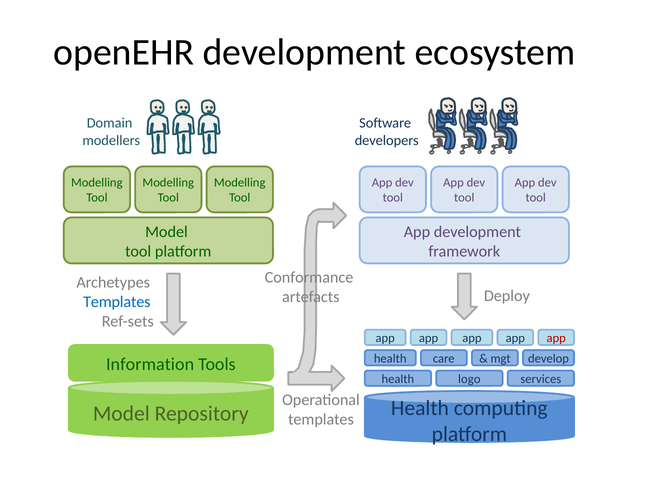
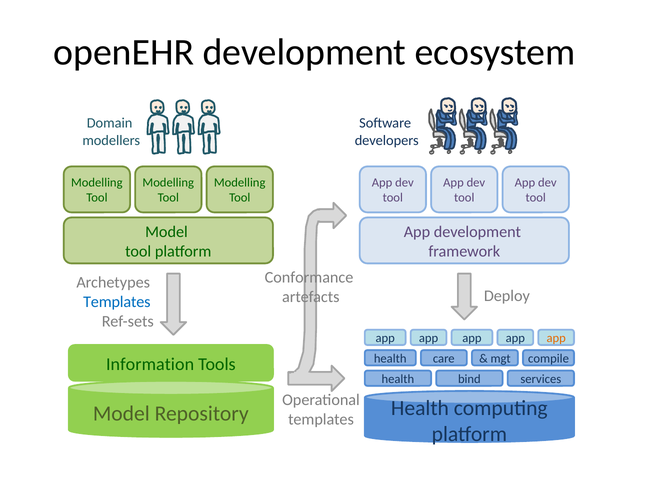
app colour: red -> orange (556, 338)
develop: develop -> compile (548, 359)
logo: logo -> bind (469, 379)
